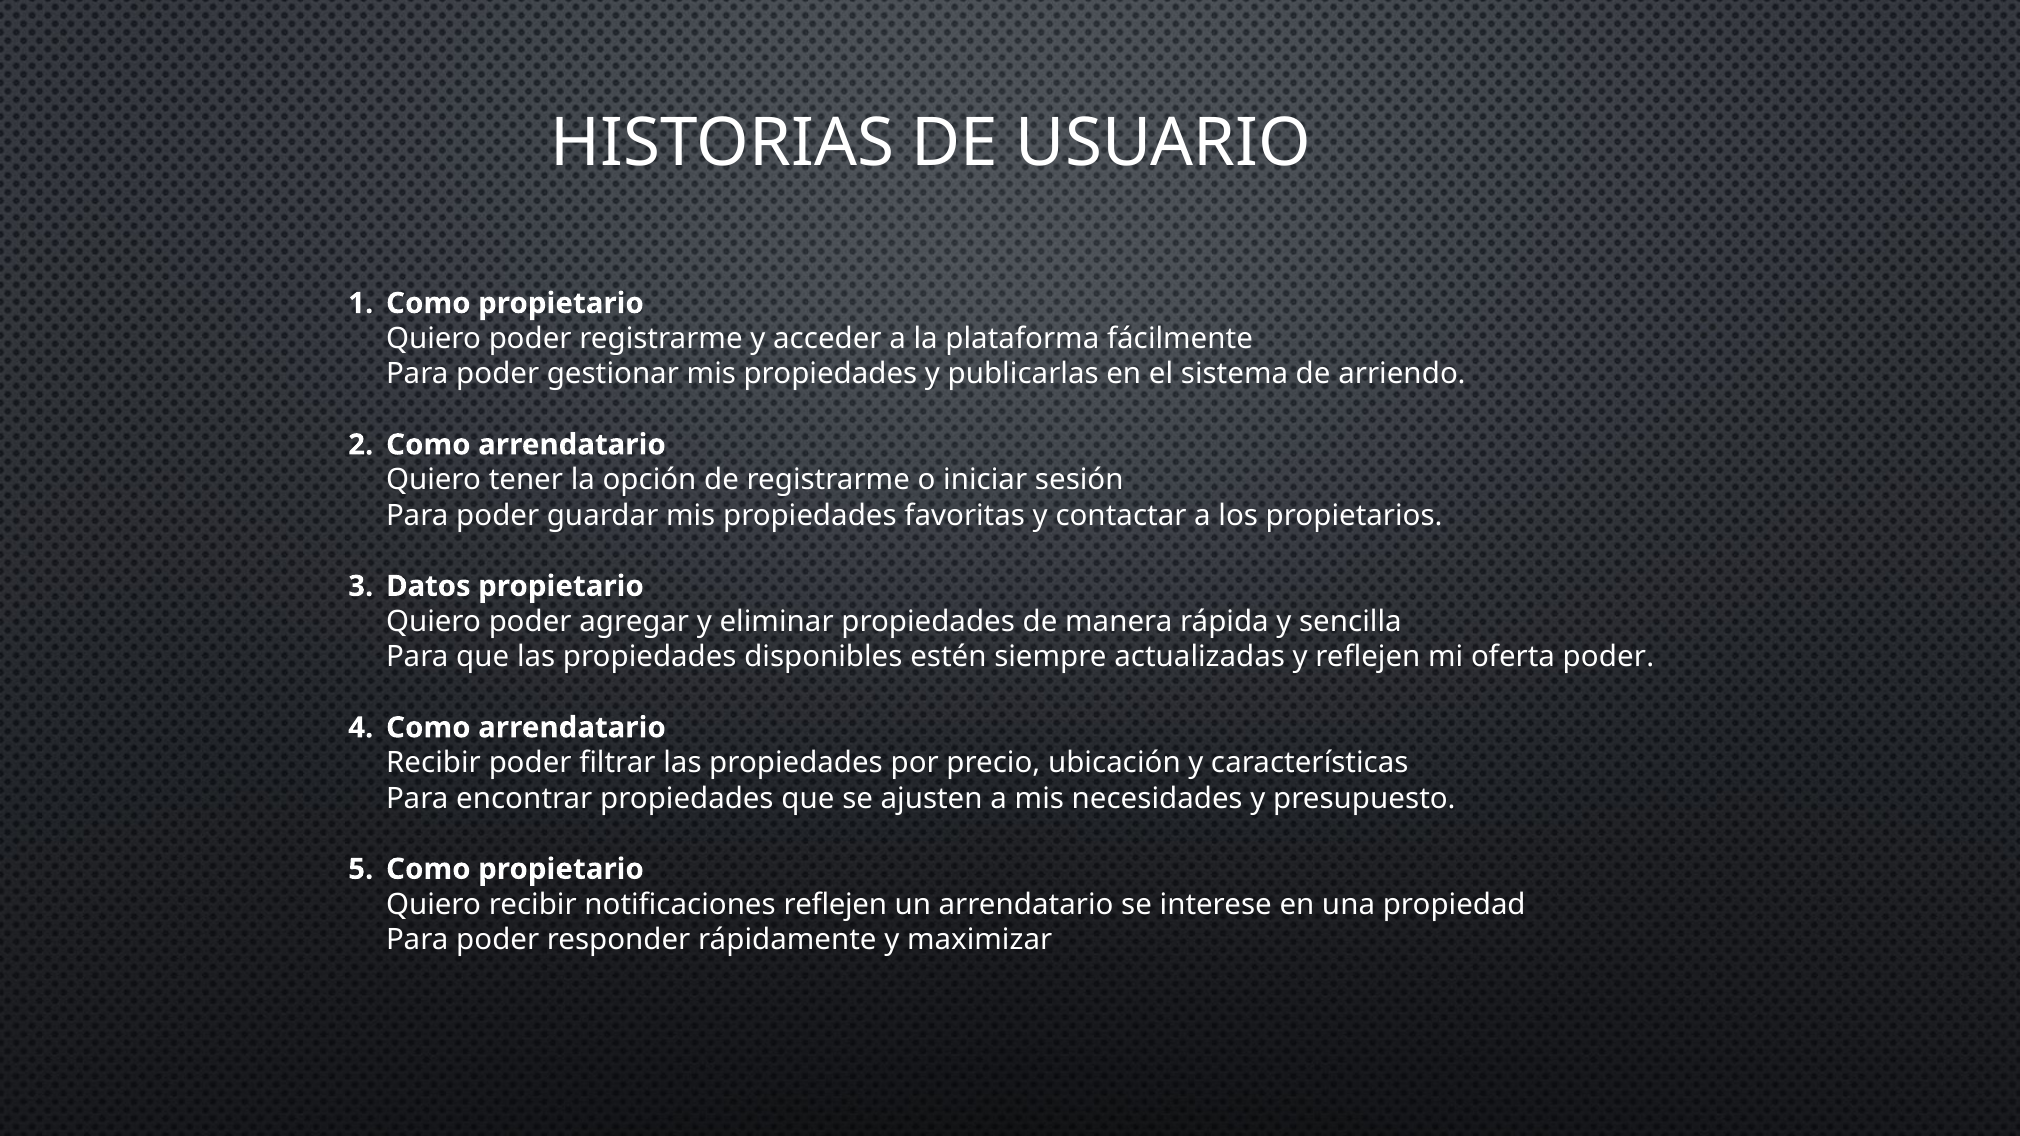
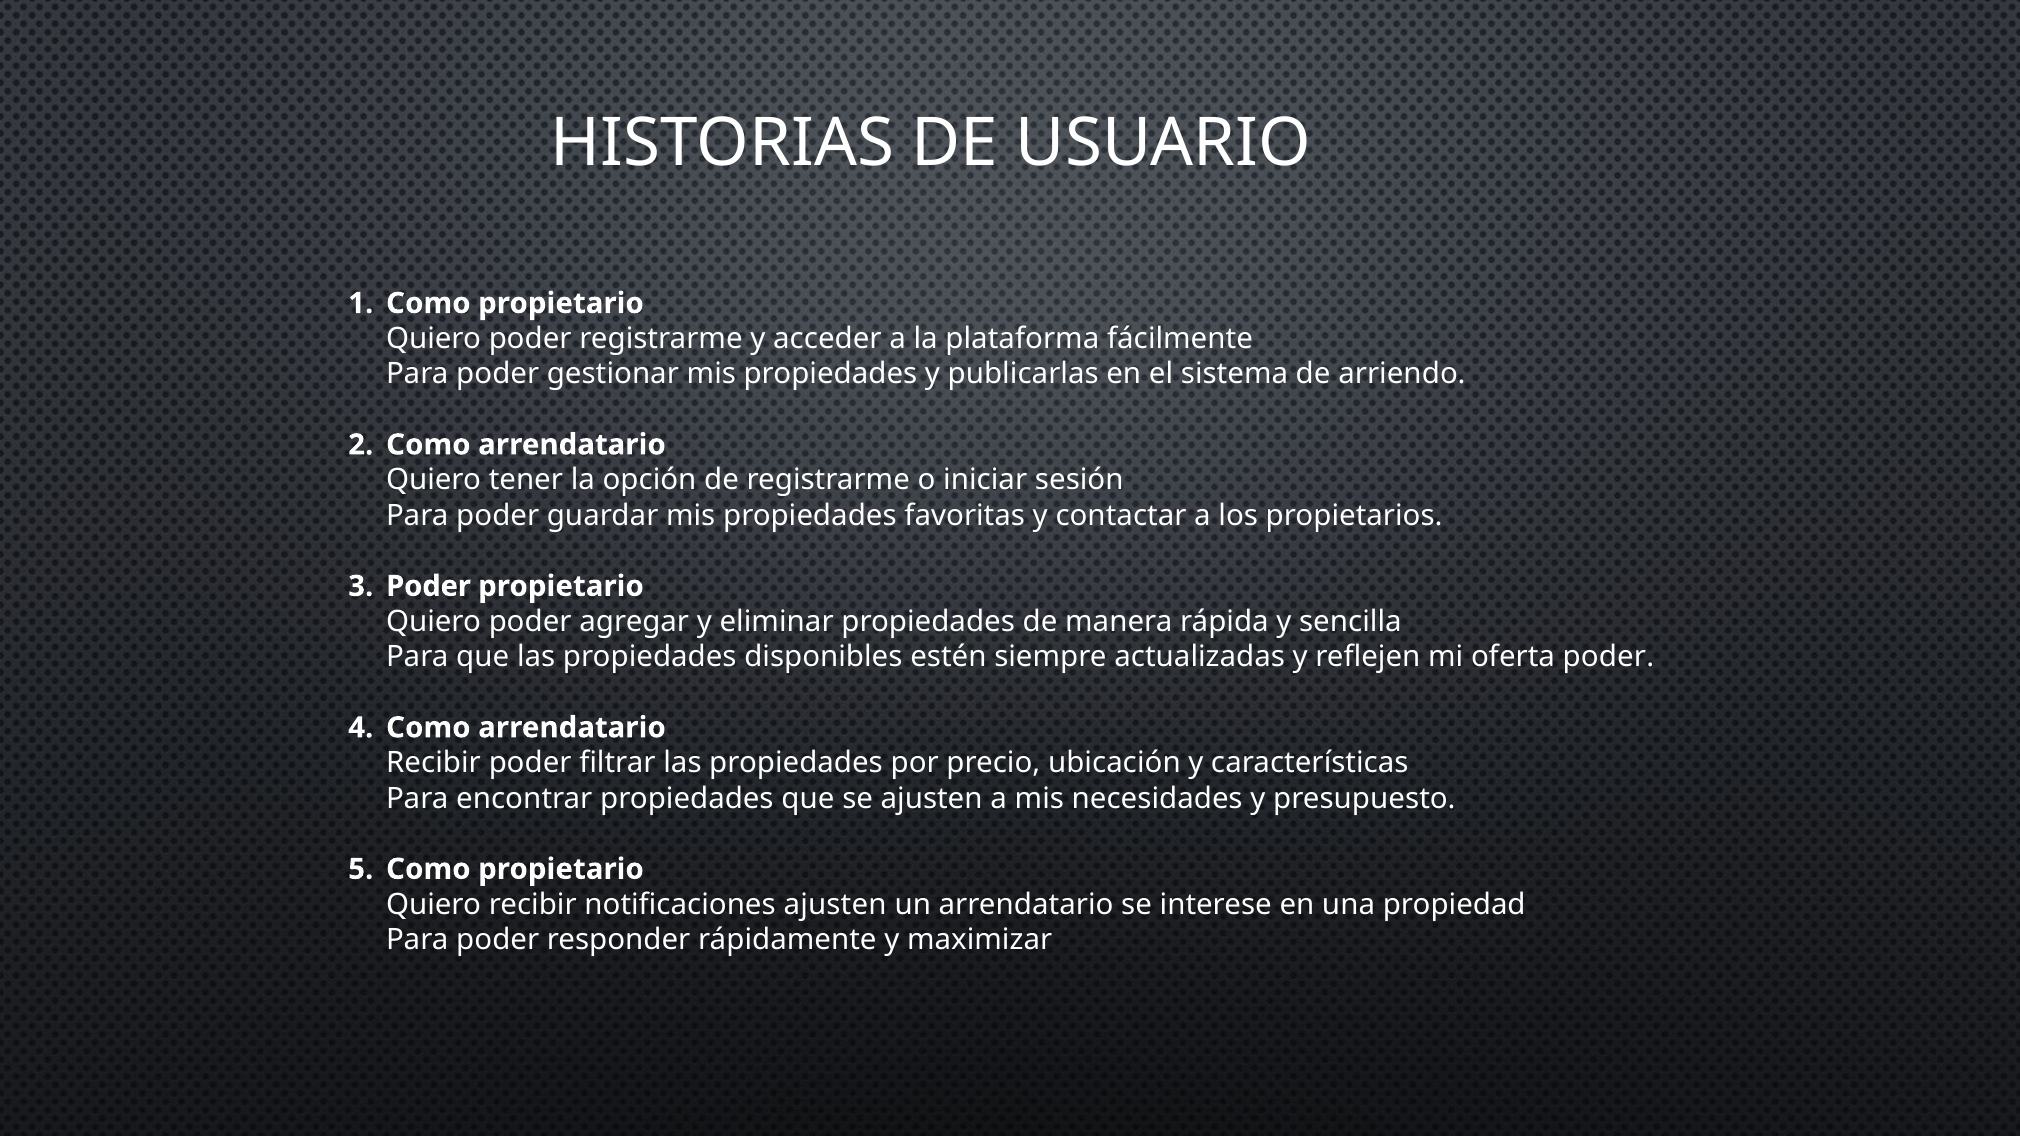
Datos: Datos -> Poder (428, 586)
notificaciones reflejen: reflejen -> ajusten (835, 905)
